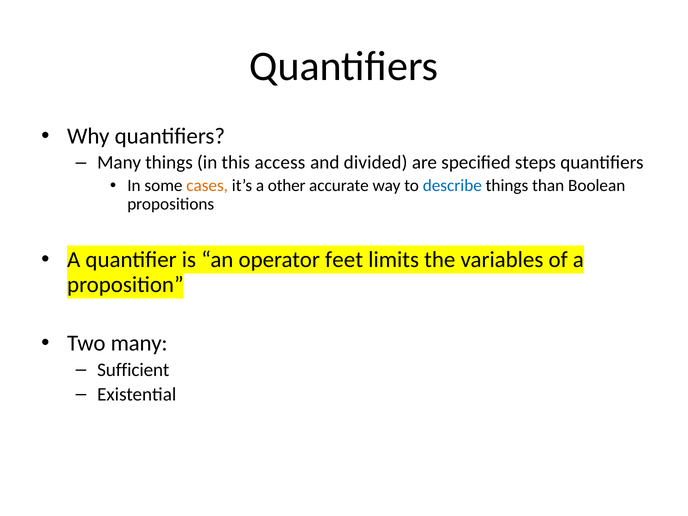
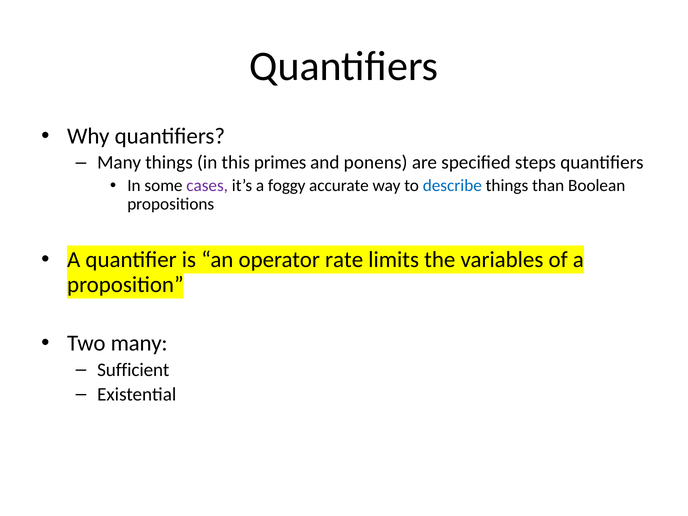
access: access -> primes (280, 163)
divided: divided -> ponens (376, 163)
cases colour: orange -> purple (207, 186)
other: other -> foggy (287, 186)
feet: feet -> rate (344, 260)
